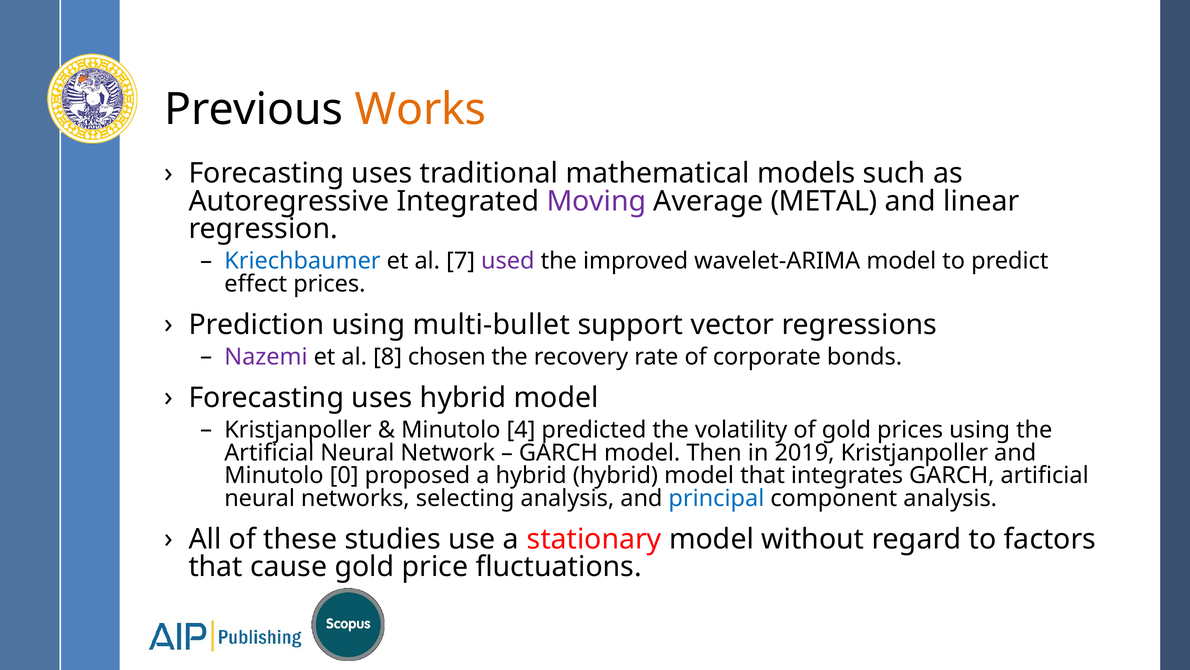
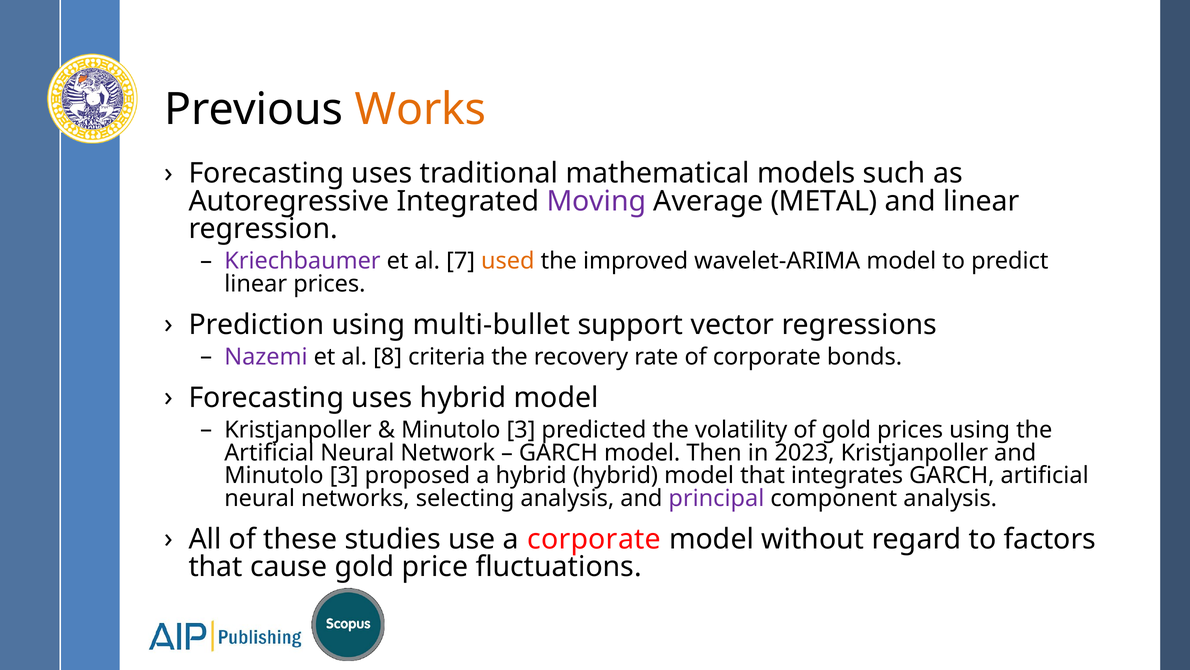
Kriechbaumer colour: blue -> purple (302, 261)
used colour: purple -> orange (508, 261)
effect: effect -> linear (256, 284)
chosen: chosen -> criteria (447, 357)
4: 4 -> 3 (521, 430)
2019: 2019 -> 2023 (805, 452)
0: 0 -> 3 (344, 475)
principal colour: blue -> purple (716, 498)
a stationary: stationary -> corporate (594, 539)
